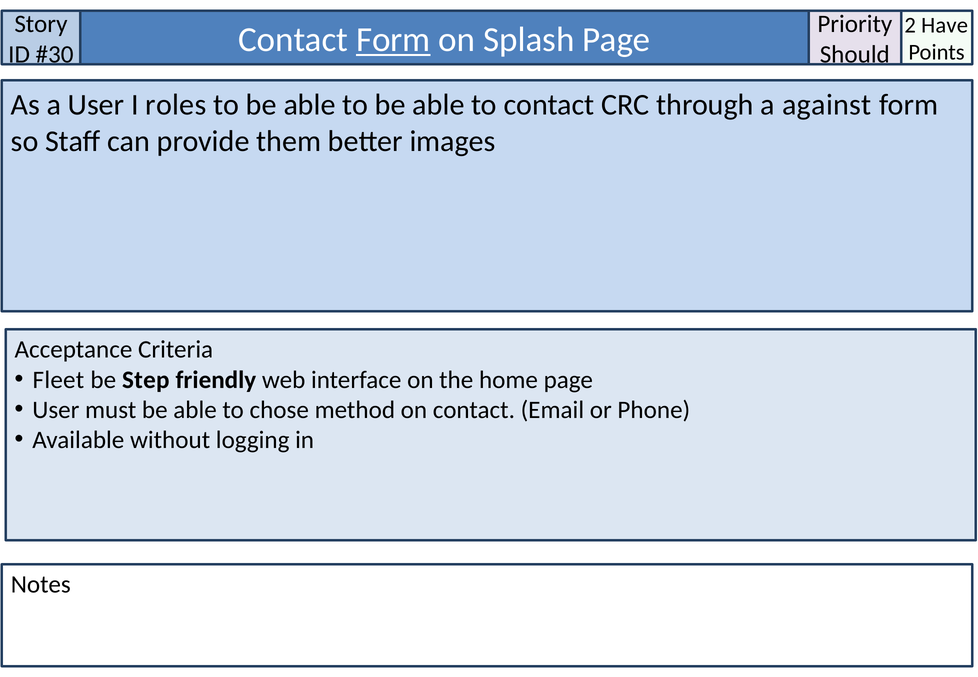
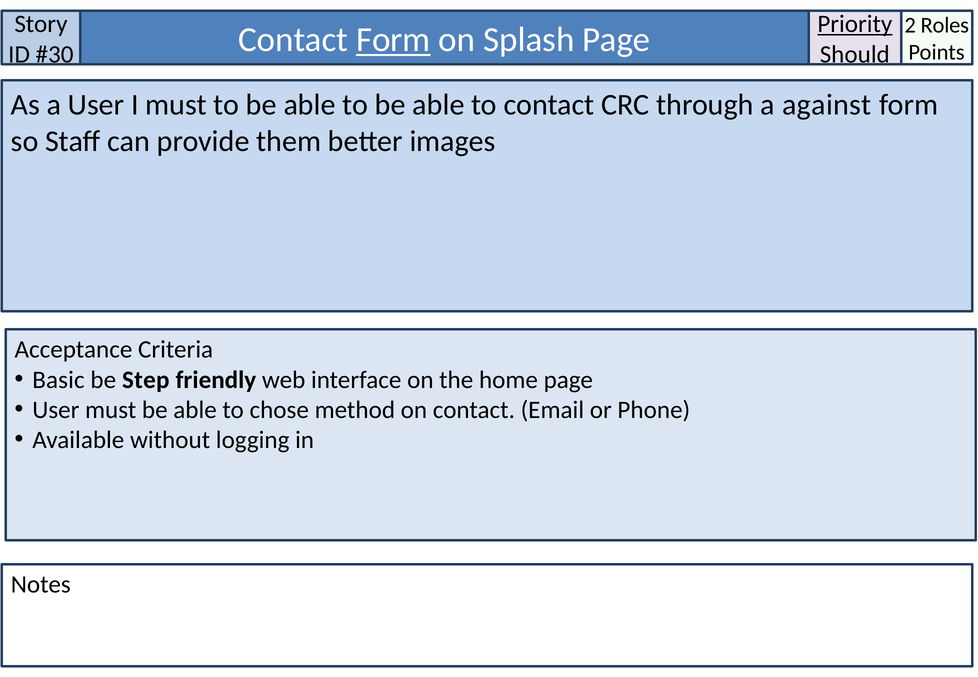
Priority underline: none -> present (855, 24)
Have: Have -> Roles (945, 25)
I roles: roles -> must (176, 105)
Fleet: Fleet -> Basic (58, 380)
